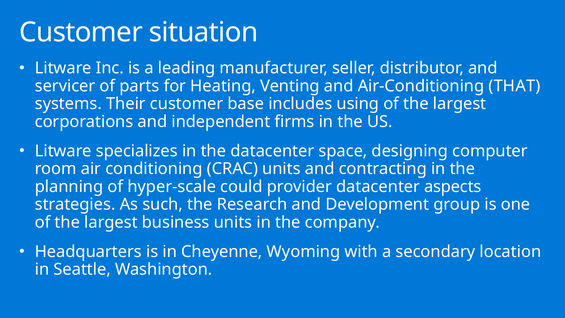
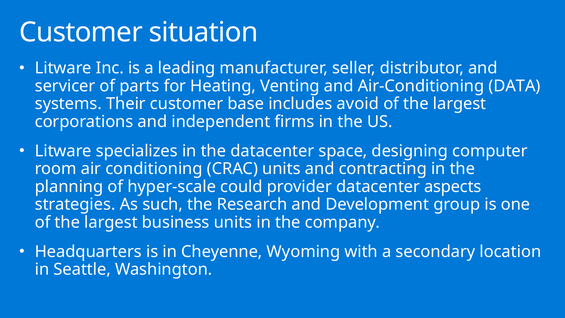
THAT: THAT -> DATA (515, 86)
using: using -> avoid (358, 104)
